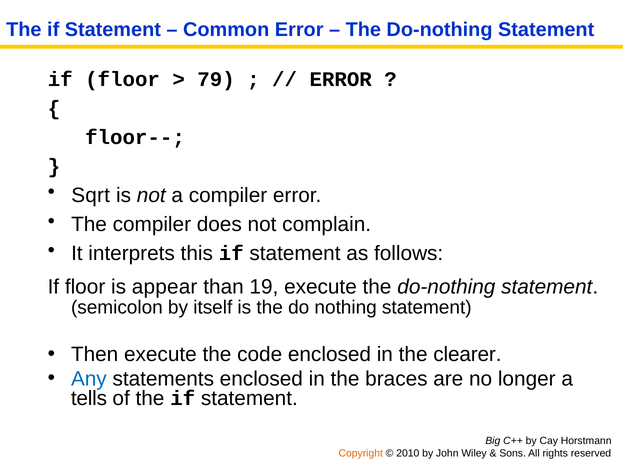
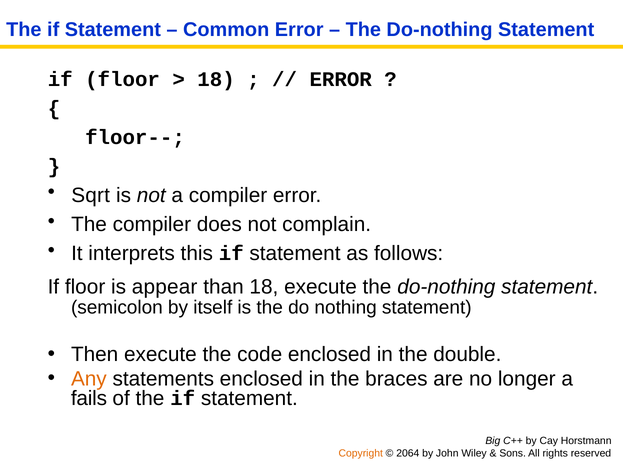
79: 79 -> 18 (216, 79)
than 19: 19 -> 18 (264, 287)
clearer: clearer -> double (467, 355)
Any colour: blue -> orange (89, 379)
tells: tells -> fails (89, 399)
2010: 2010 -> 2064 (408, 453)
